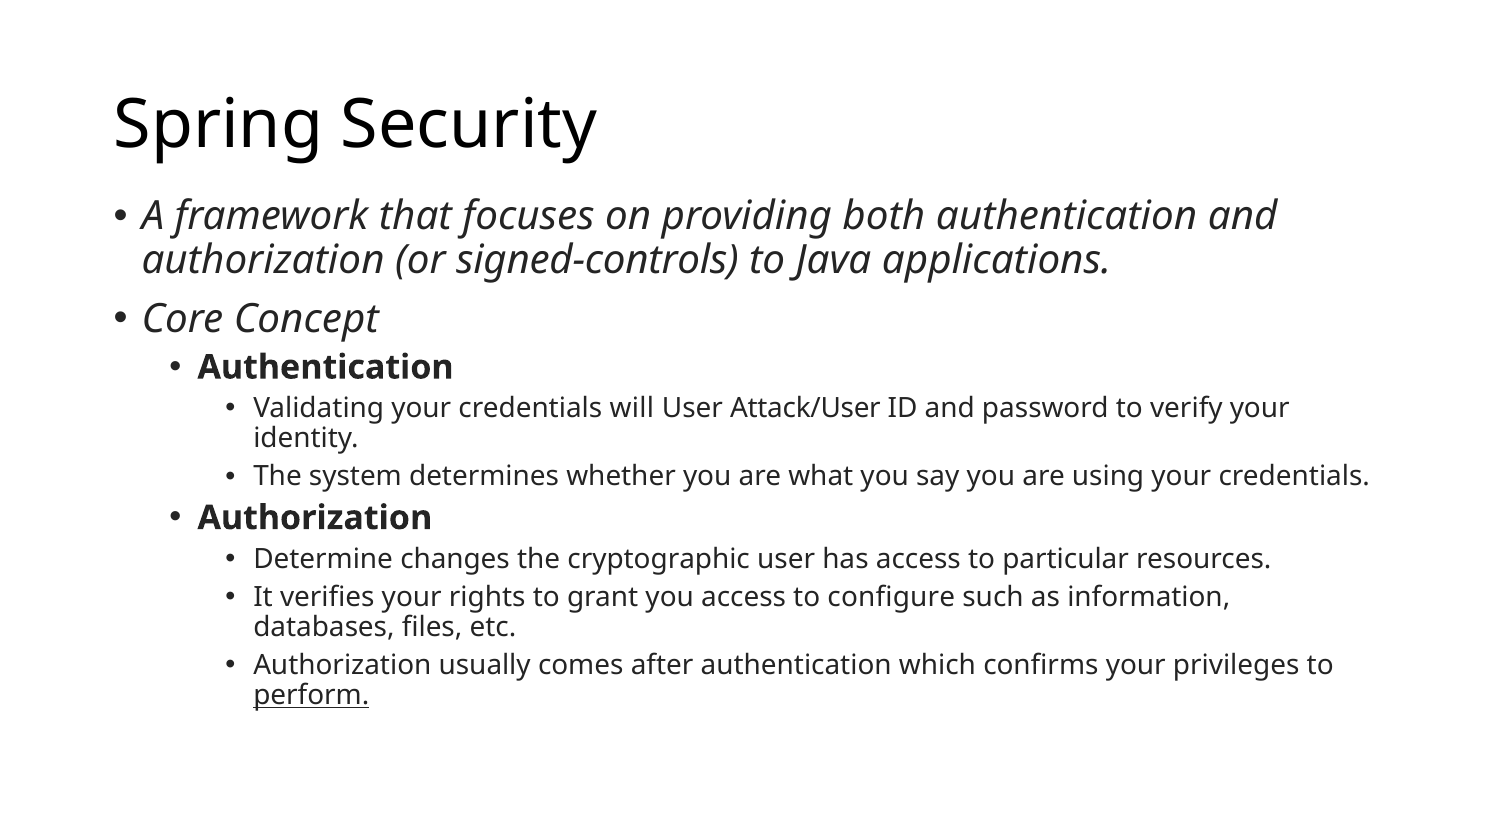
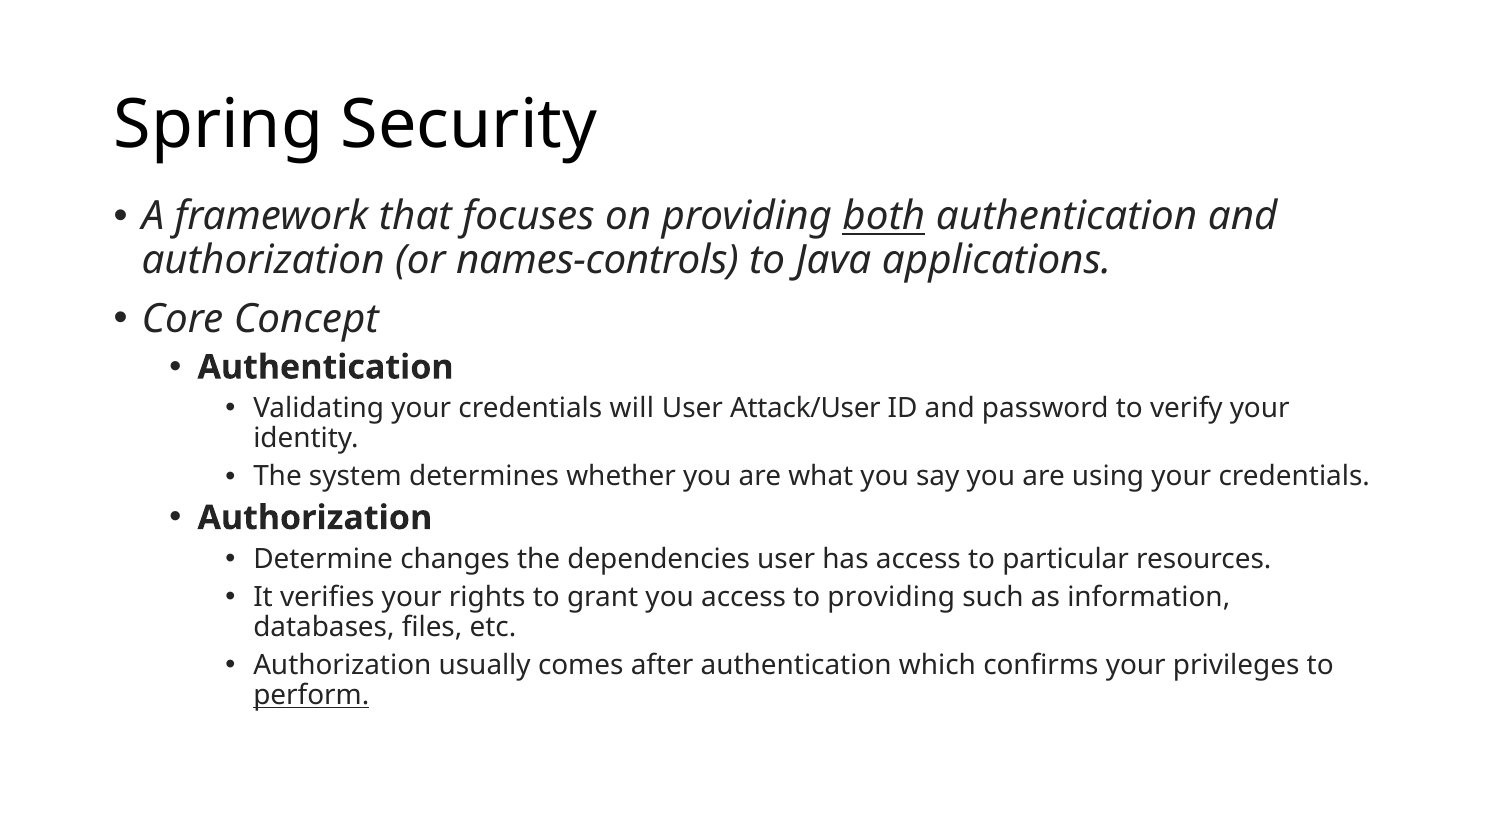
both underline: none -> present (884, 217)
signed-controls: signed-controls -> names-controls (598, 260)
cryptographic: cryptographic -> dependencies (659, 559)
to configure: configure -> providing (891, 597)
